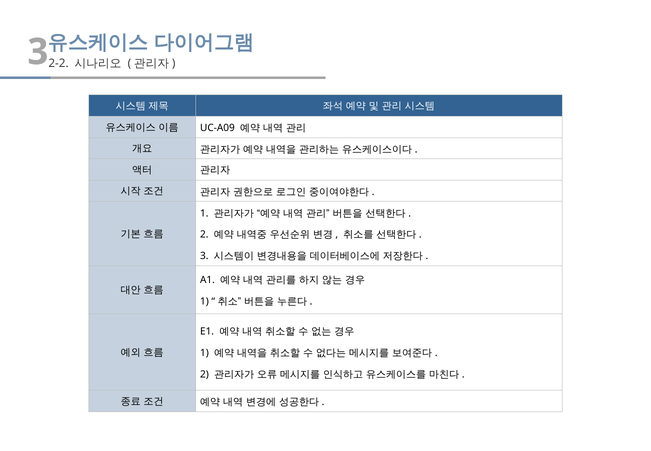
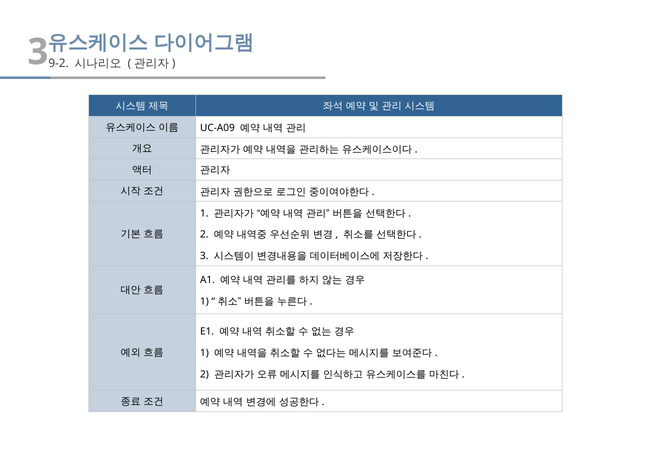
2-2: 2-2 -> 9-2 (59, 63)
